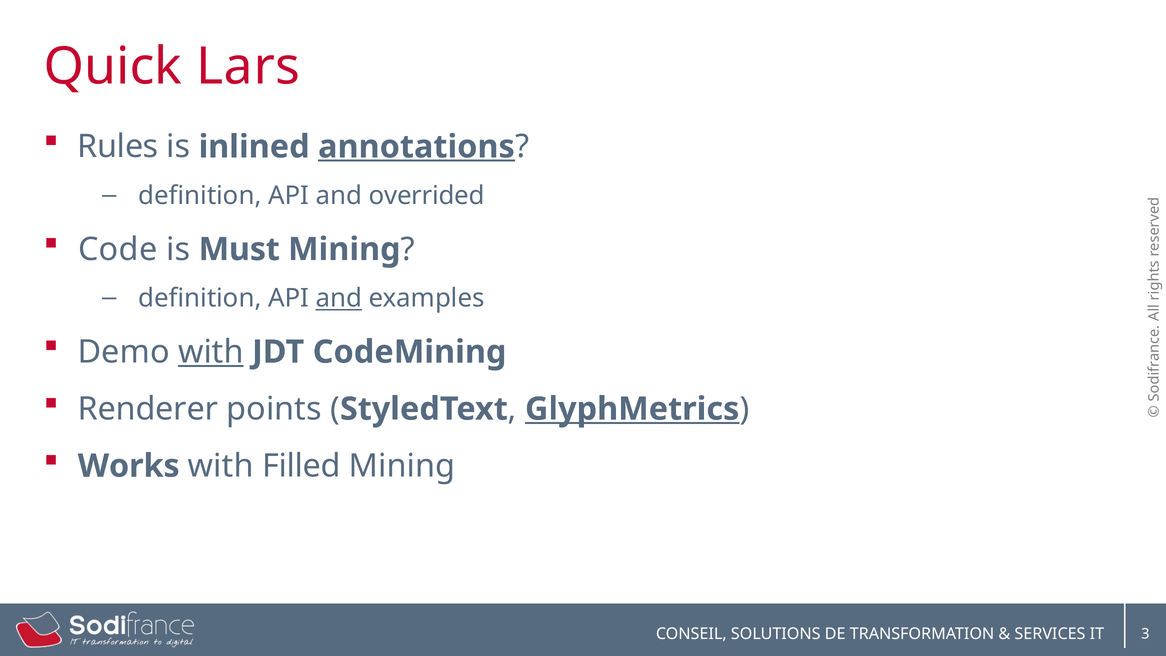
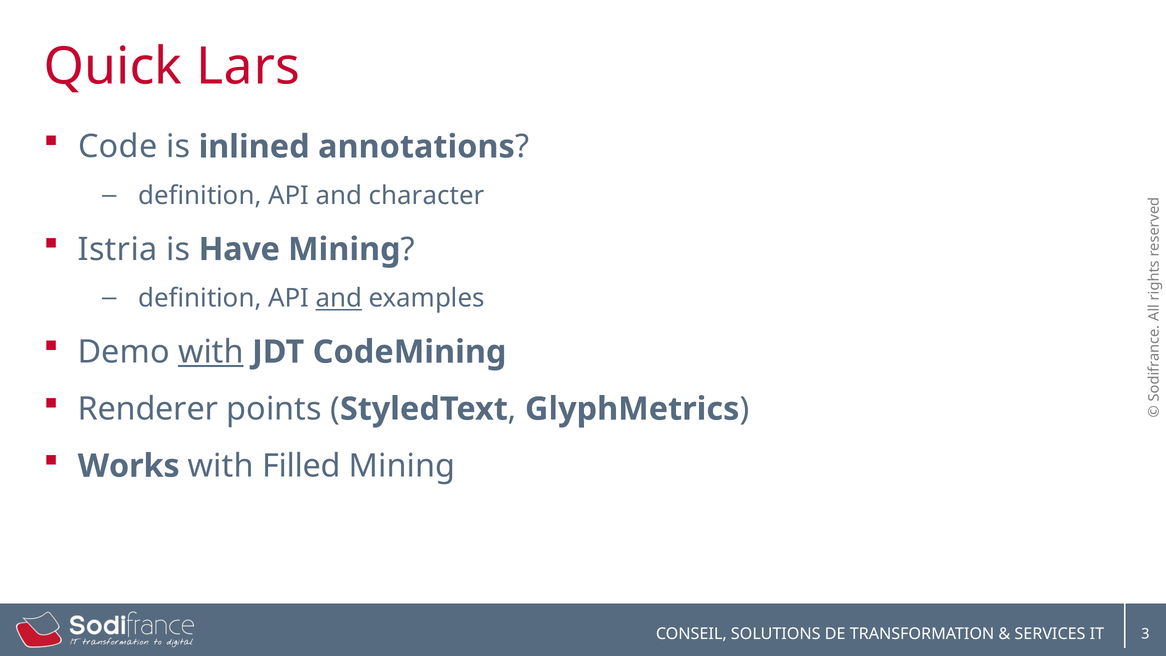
Rules: Rules -> Code (118, 147)
annotations underline: present -> none (416, 147)
overrided: overrided -> character (427, 196)
Code: Code -> Istria (118, 249)
Must: Must -> Have (239, 249)
GlyphMetrics underline: present -> none (632, 409)
